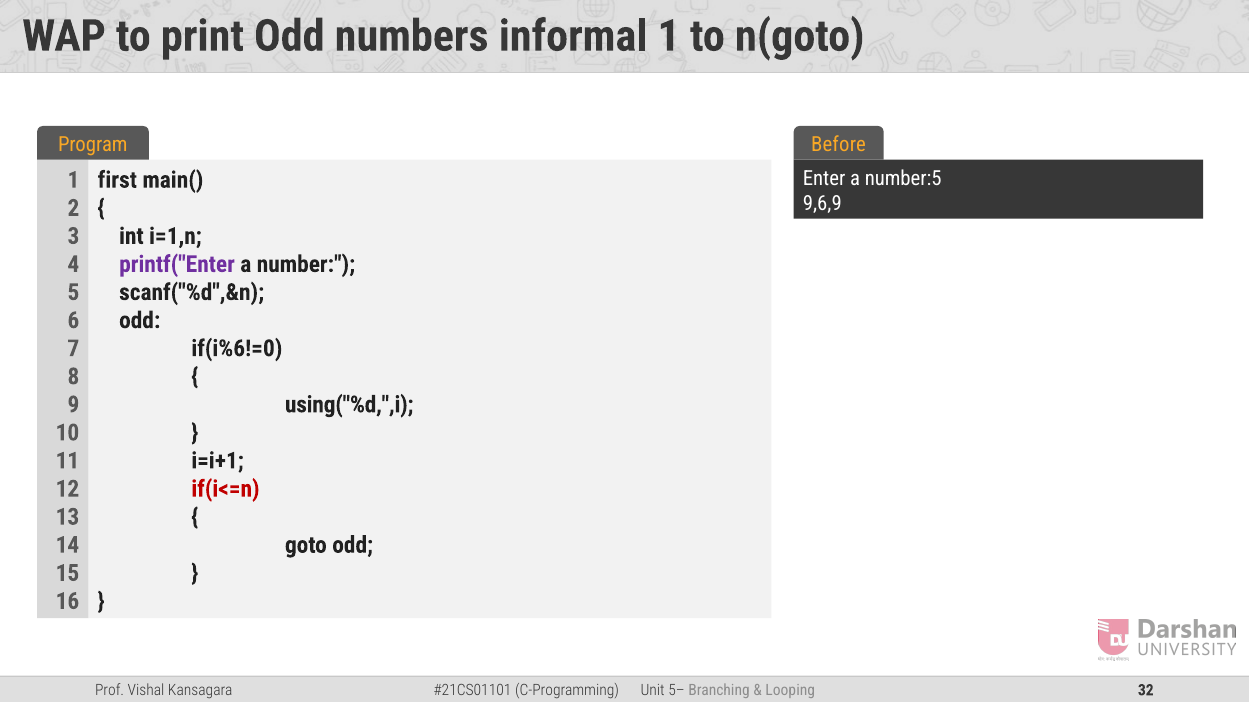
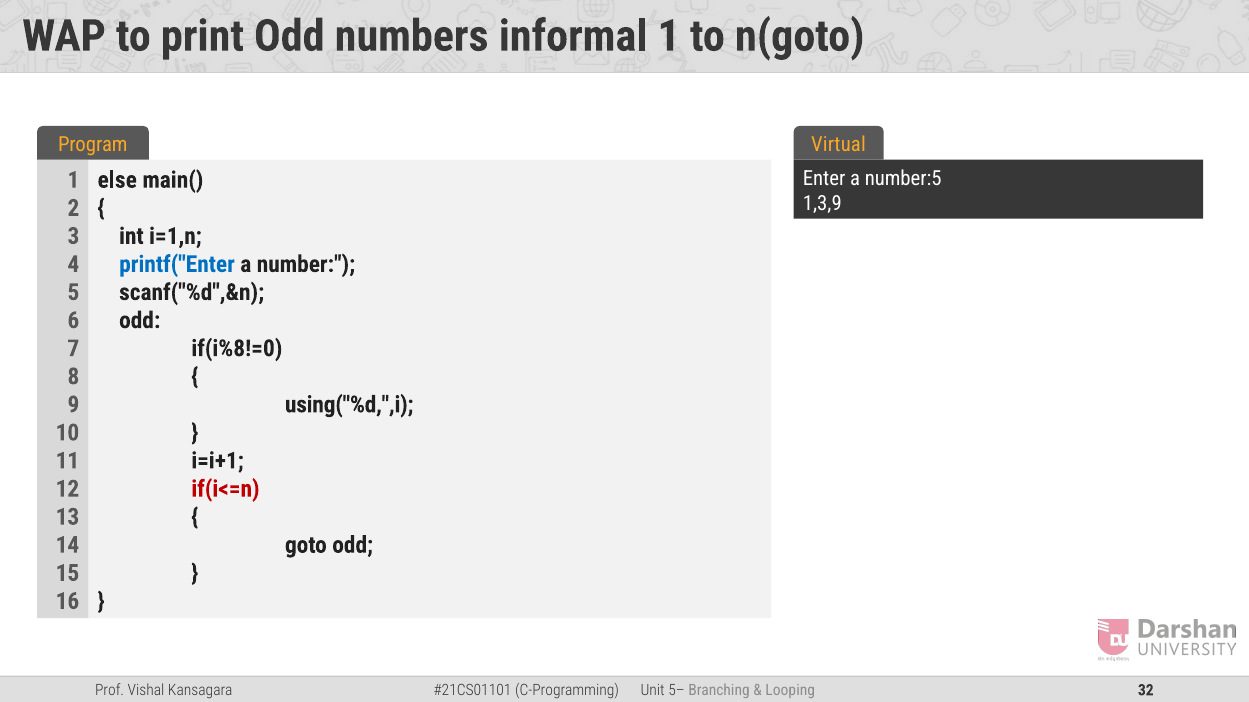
Before: Before -> Virtual (839, 145)
first: first -> else (117, 180)
9,6,9: 9,6,9 -> 1,3,9 (822, 203)
printf("Enter colour: purple -> blue (177, 264)
if(i%6!=0: if(i%6!=0 -> if(i%8!=0 (237, 349)
